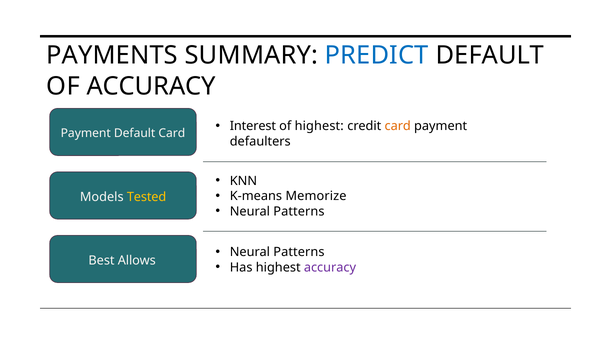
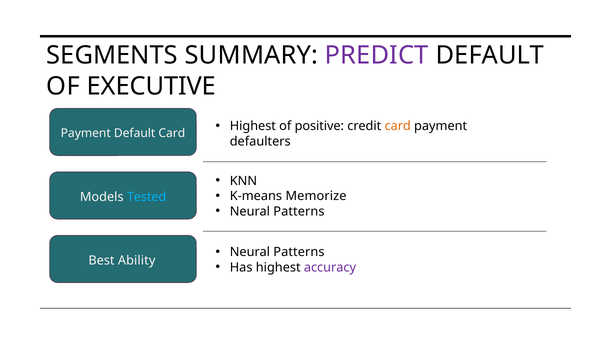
PAYMENTS: PAYMENTS -> SEGMENTS (112, 56)
PREDICT colour: blue -> purple (377, 56)
OF ACCURACY: ACCURACY -> EXECUTIVE (151, 86)
Interest: Interest -> Highest (253, 126)
of highest: highest -> positive (319, 126)
Tested colour: yellow -> light blue (147, 197)
Allows: Allows -> Ability (137, 260)
